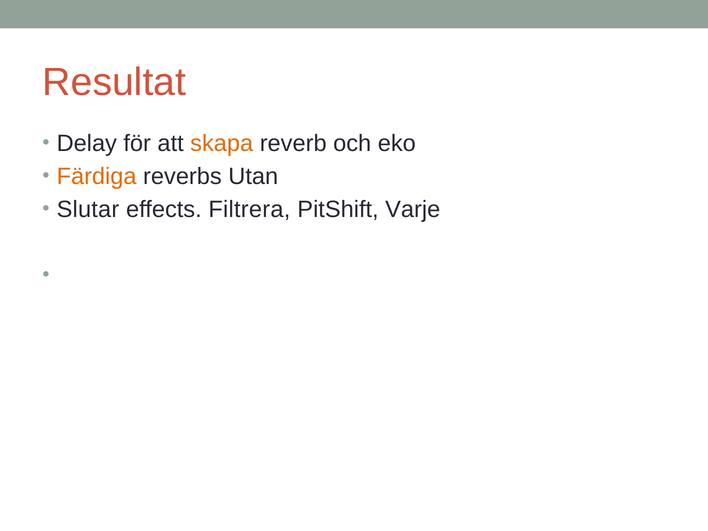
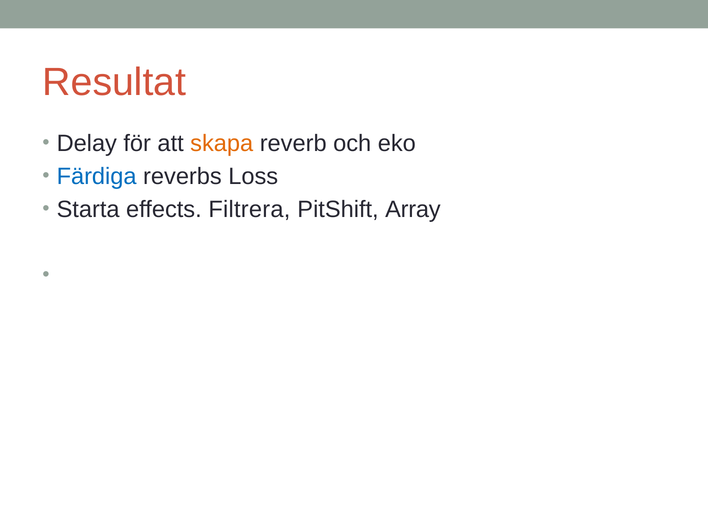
Färdiga colour: orange -> blue (97, 176)
Utan: Utan -> Loss (253, 176)
Slutar: Slutar -> Starta (88, 209)
Varje: Varje -> Array (413, 209)
